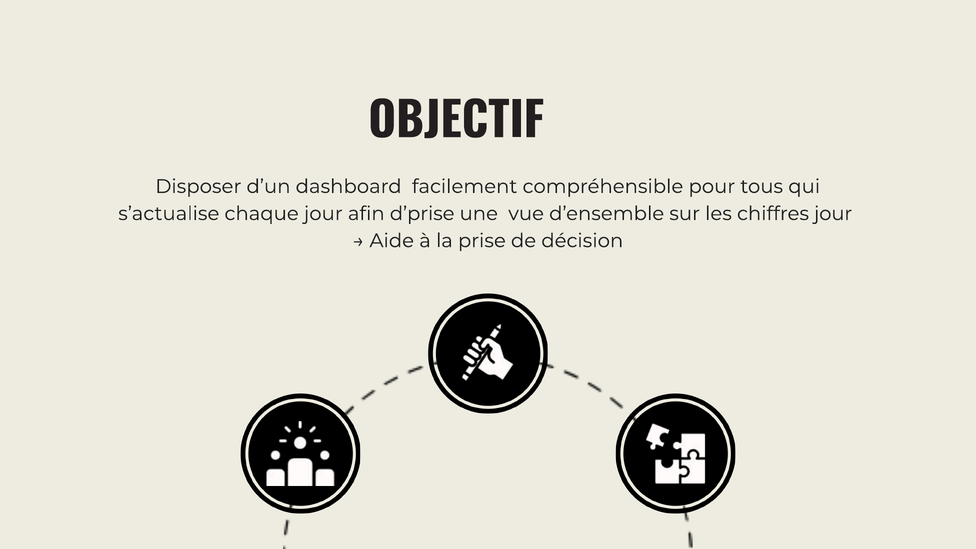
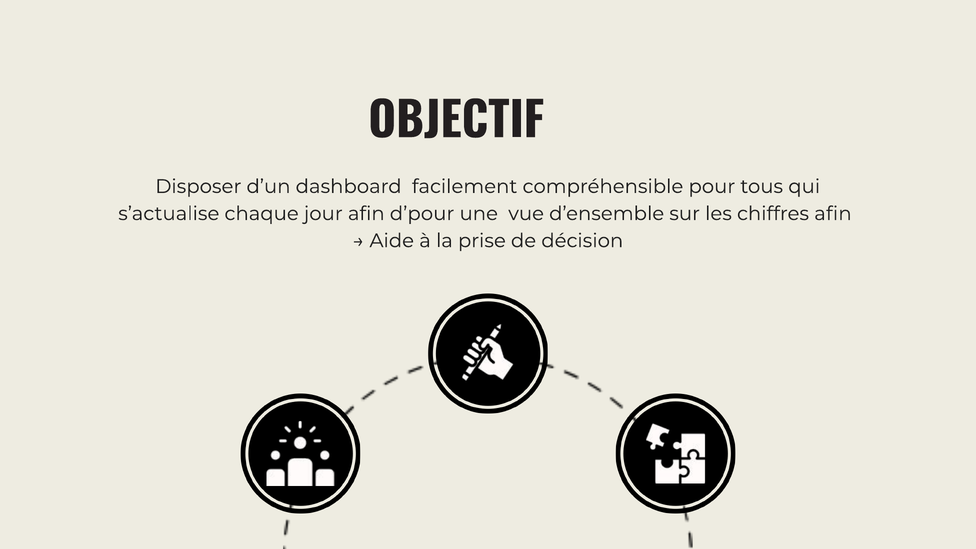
d’prise: d’prise -> d’pour (422, 214)
chiffres jour: jour -> afin (833, 214)
